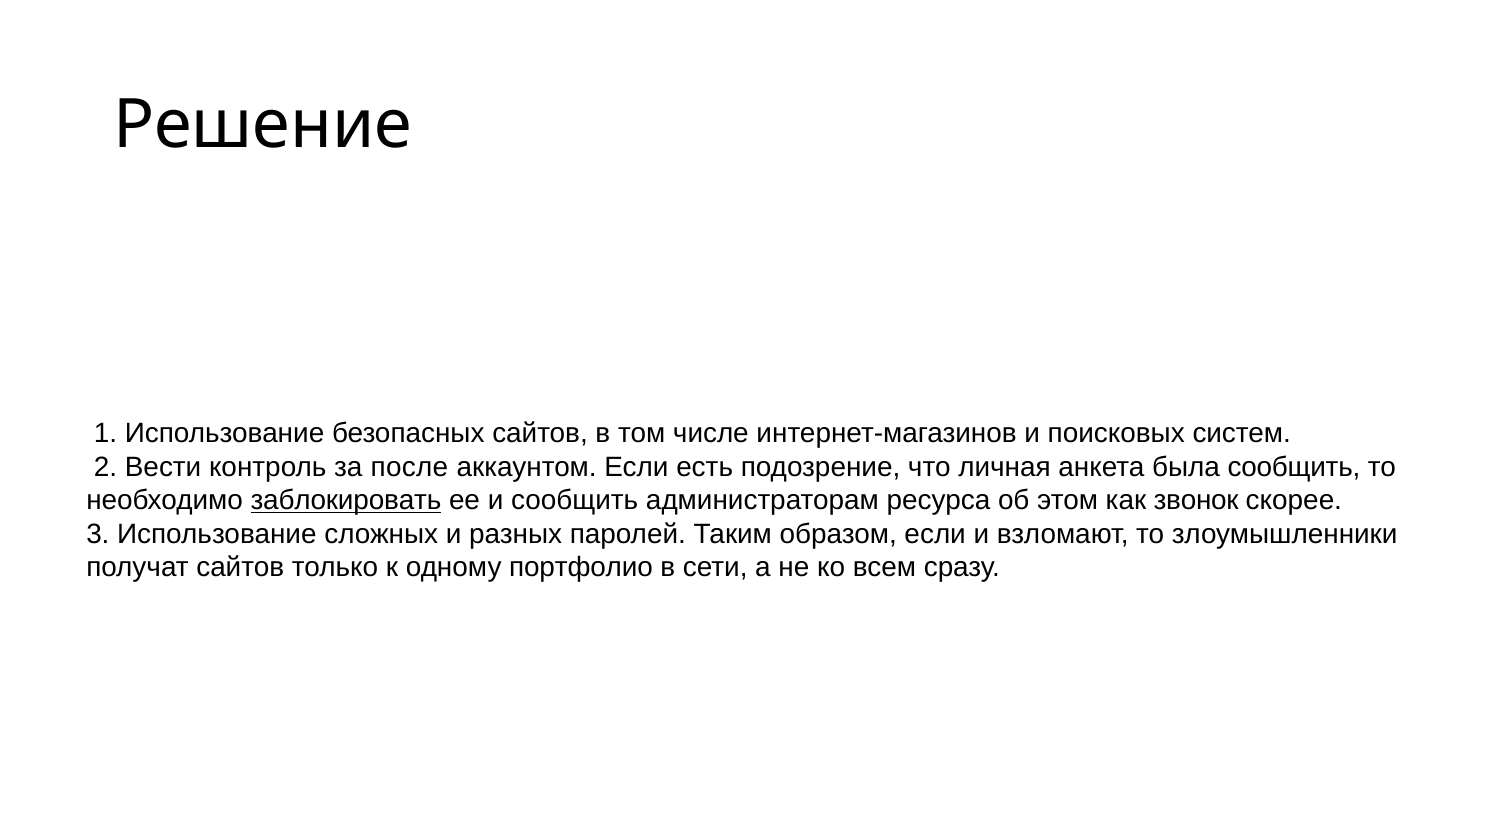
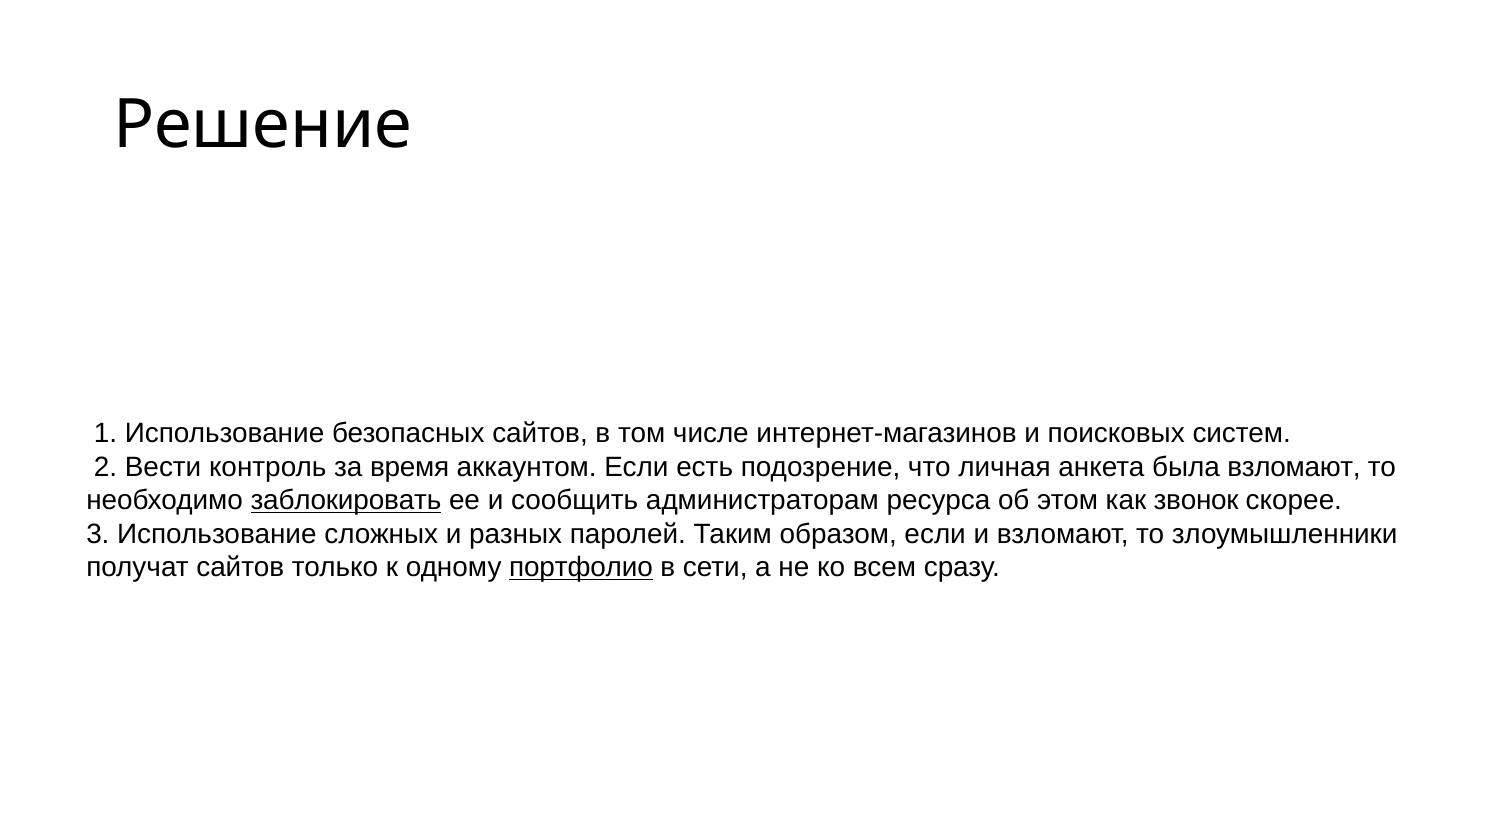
после: после -> время (410, 467)
была сообщить: сообщить -> взломают (1294, 467)
портфолио underline: none -> present (581, 567)
